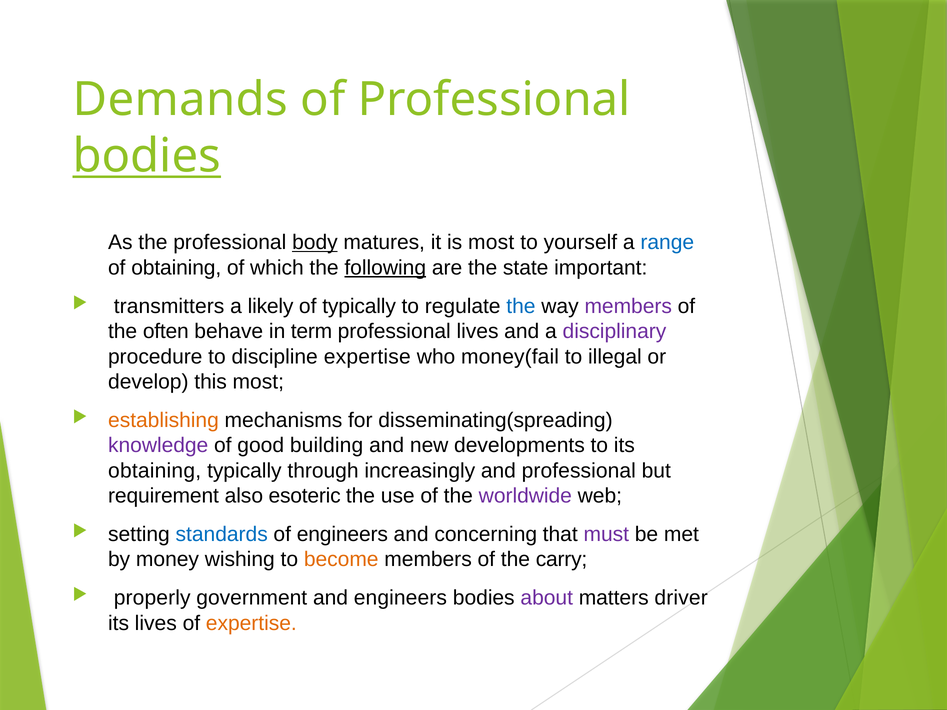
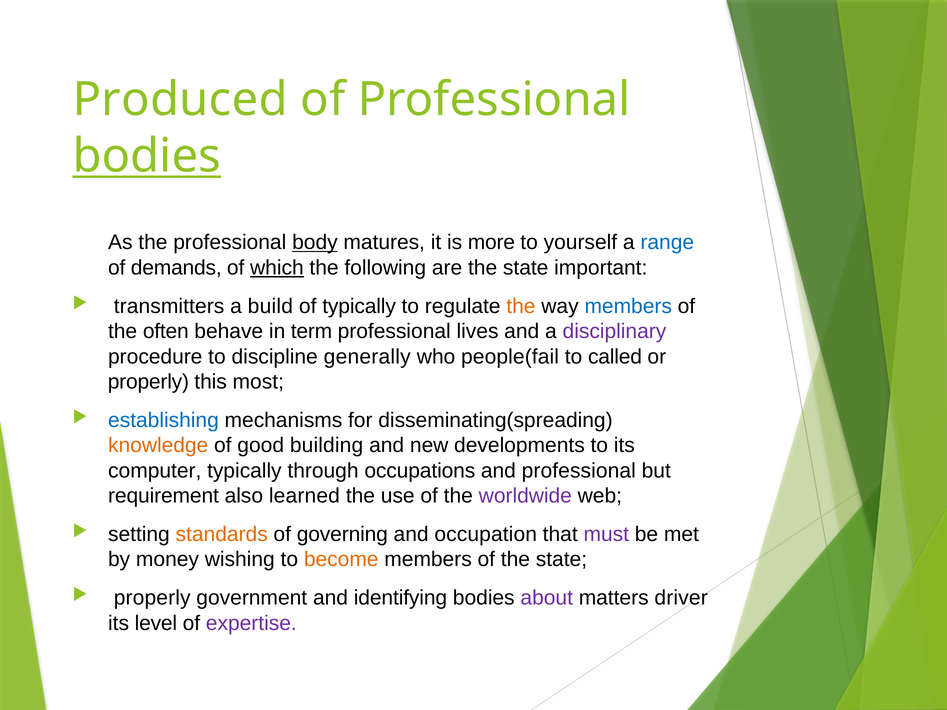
Demands: Demands -> Produced (180, 100)
is most: most -> more (491, 243)
of obtaining: obtaining -> demands (176, 268)
which underline: none -> present (277, 268)
following underline: present -> none (385, 268)
likely: likely -> build (270, 306)
the colour: blue -> orange (521, 306)
members colour: purple -> blue (628, 306)
discipline expertise: expertise -> generally (367, 357)
money(fail: money(fail -> people(fail (510, 357)
illegal: illegal -> called (615, 357)
develop: develop -> properly (148, 382)
establishing colour: orange -> blue (163, 420)
knowledge colour: purple -> orange (158, 446)
obtaining: obtaining -> computer (155, 471)
increasingly: increasingly -> occupations (420, 471)
esoteric: esoteric -> learned (304, 496)
standards colour: blue -> orange (222, 534)
of engineers: engineers -> governing (342, 534)
concerning: concerning -> occupation (486, 534)
of the carry: carry -> state (561, 560)
and engineers: engineers -> identifying (400, 598)
its lives: lives -> level (156, 623)
expertise colour: orange -> purple (251, 623)
